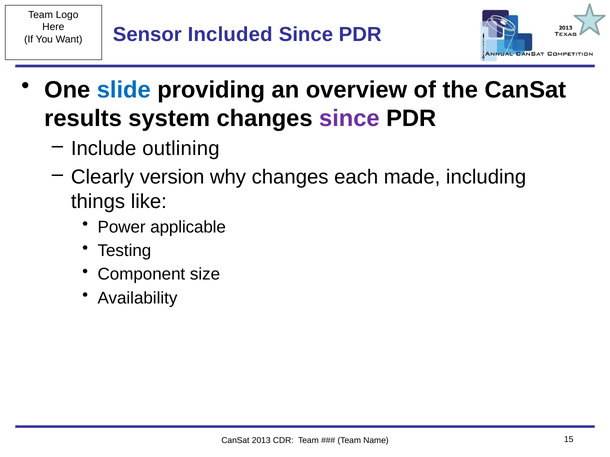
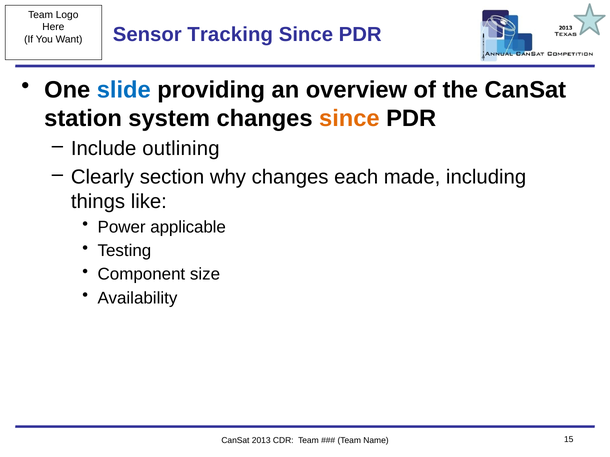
Included: Included -> Tracking (230, 34)
results: results -> station (83, 119)
since colour: purple -> orange (349, 119)
version: version -> section (172, 177)
